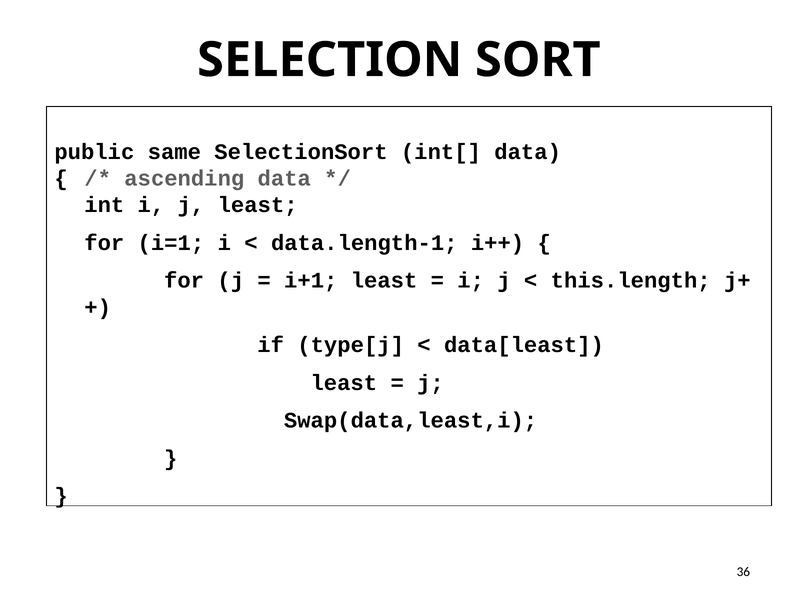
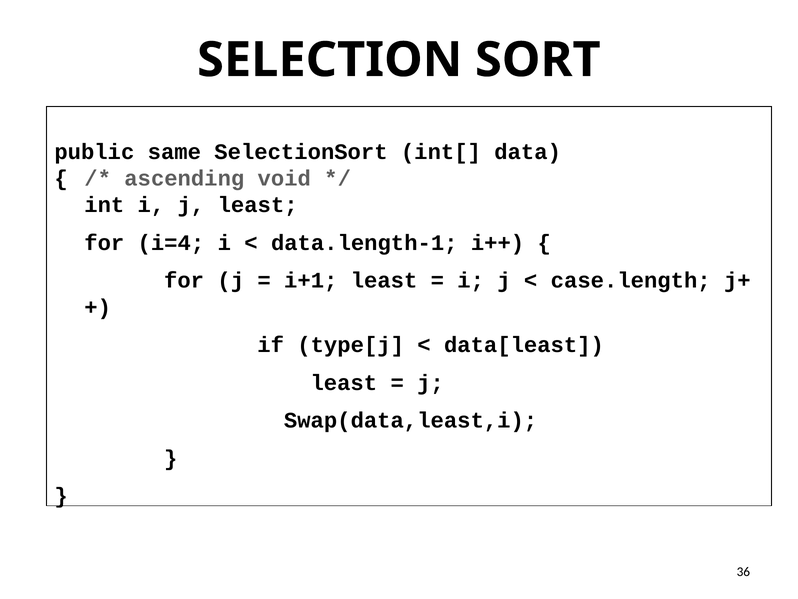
ascending data: data -> void (284, 178)
i=1: i=1 -> i=4 (171, 243)
this.length: this.length -> case.length (631, 280)
